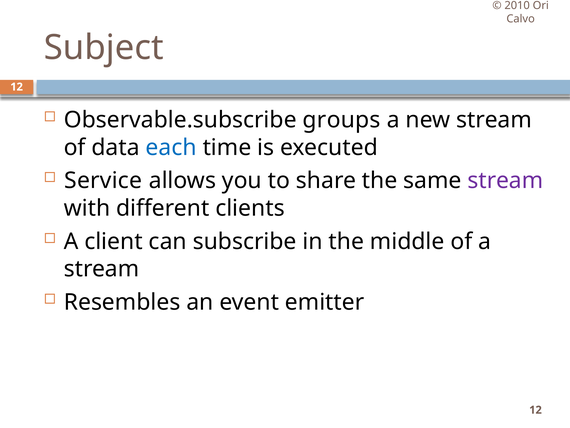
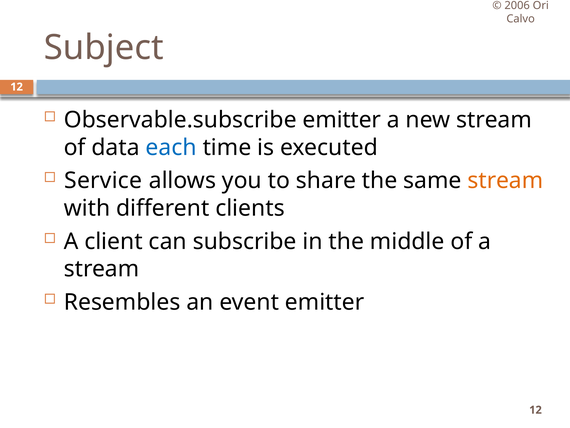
2010: 2010 -> 2006 (517, 5)
Observable.subscribe groups: groups -> emitter (342, 120)
stream colour: purple -> orange (505, 180)
